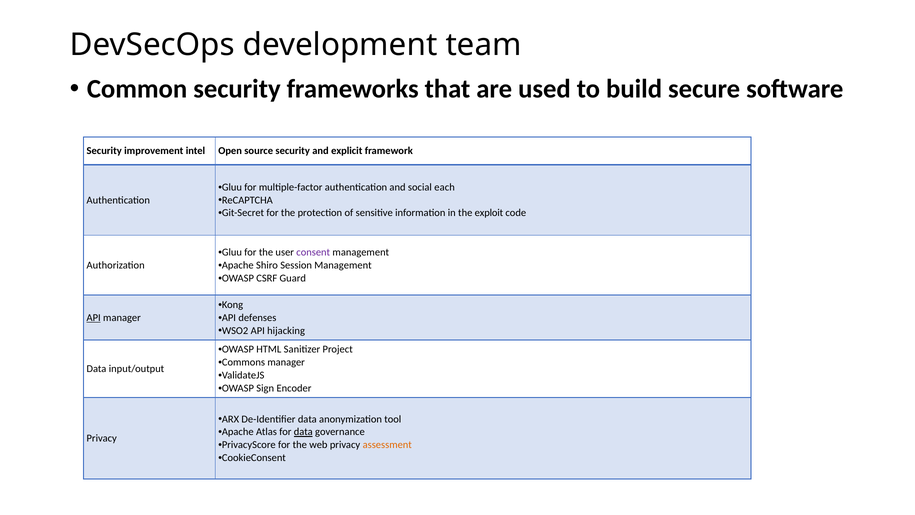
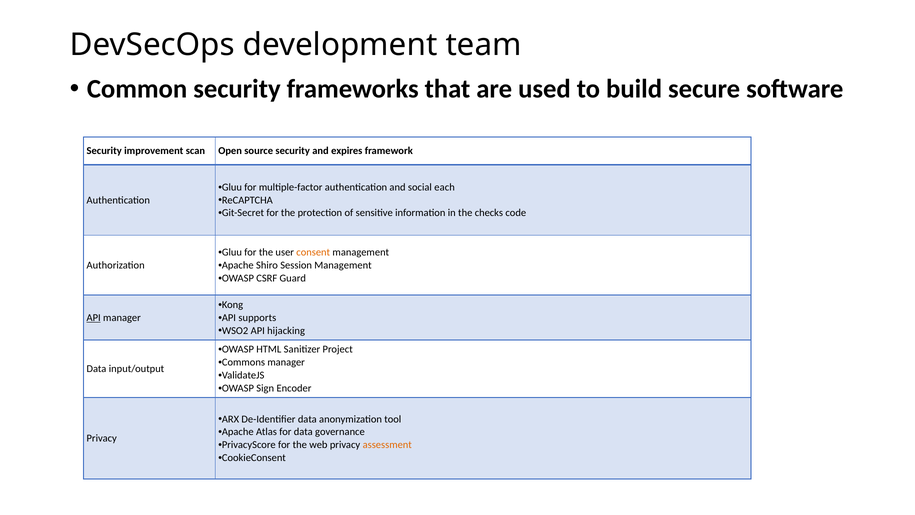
intel: intel -> scan (195, 151)
explicit: explicit -> expires (347, 151)
exploit: exploit -> checks (489, 213)
consent colour: purple -> orange (313, 252)
defenses: defenses -> supports (257, 317)
data underline: present -> none (303, 432)
